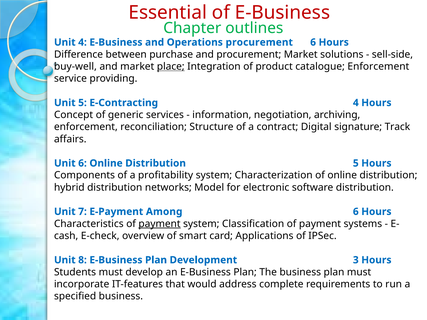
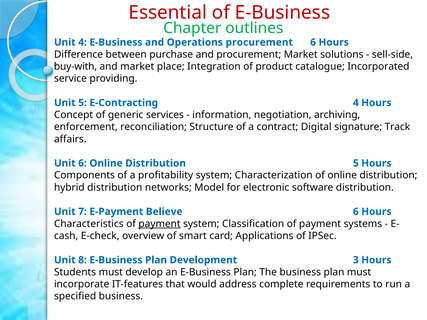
buy-well: buy-well -> buy-with (76, 67)
place underline: present -> none (171, 67)
catalogue Enforcement: Enforcement -> Incorporated (378, 67)
Among: Among -> Believe (164, 212)
